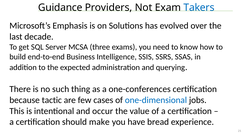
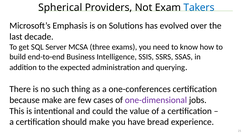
Guidance: Guidance -> Spherical (60, 8)
because tactic: tactic -> make (52, 100)
one-dimensional colour: blue -> purple (156, 100)
occur: occur -> could (103, 111)
